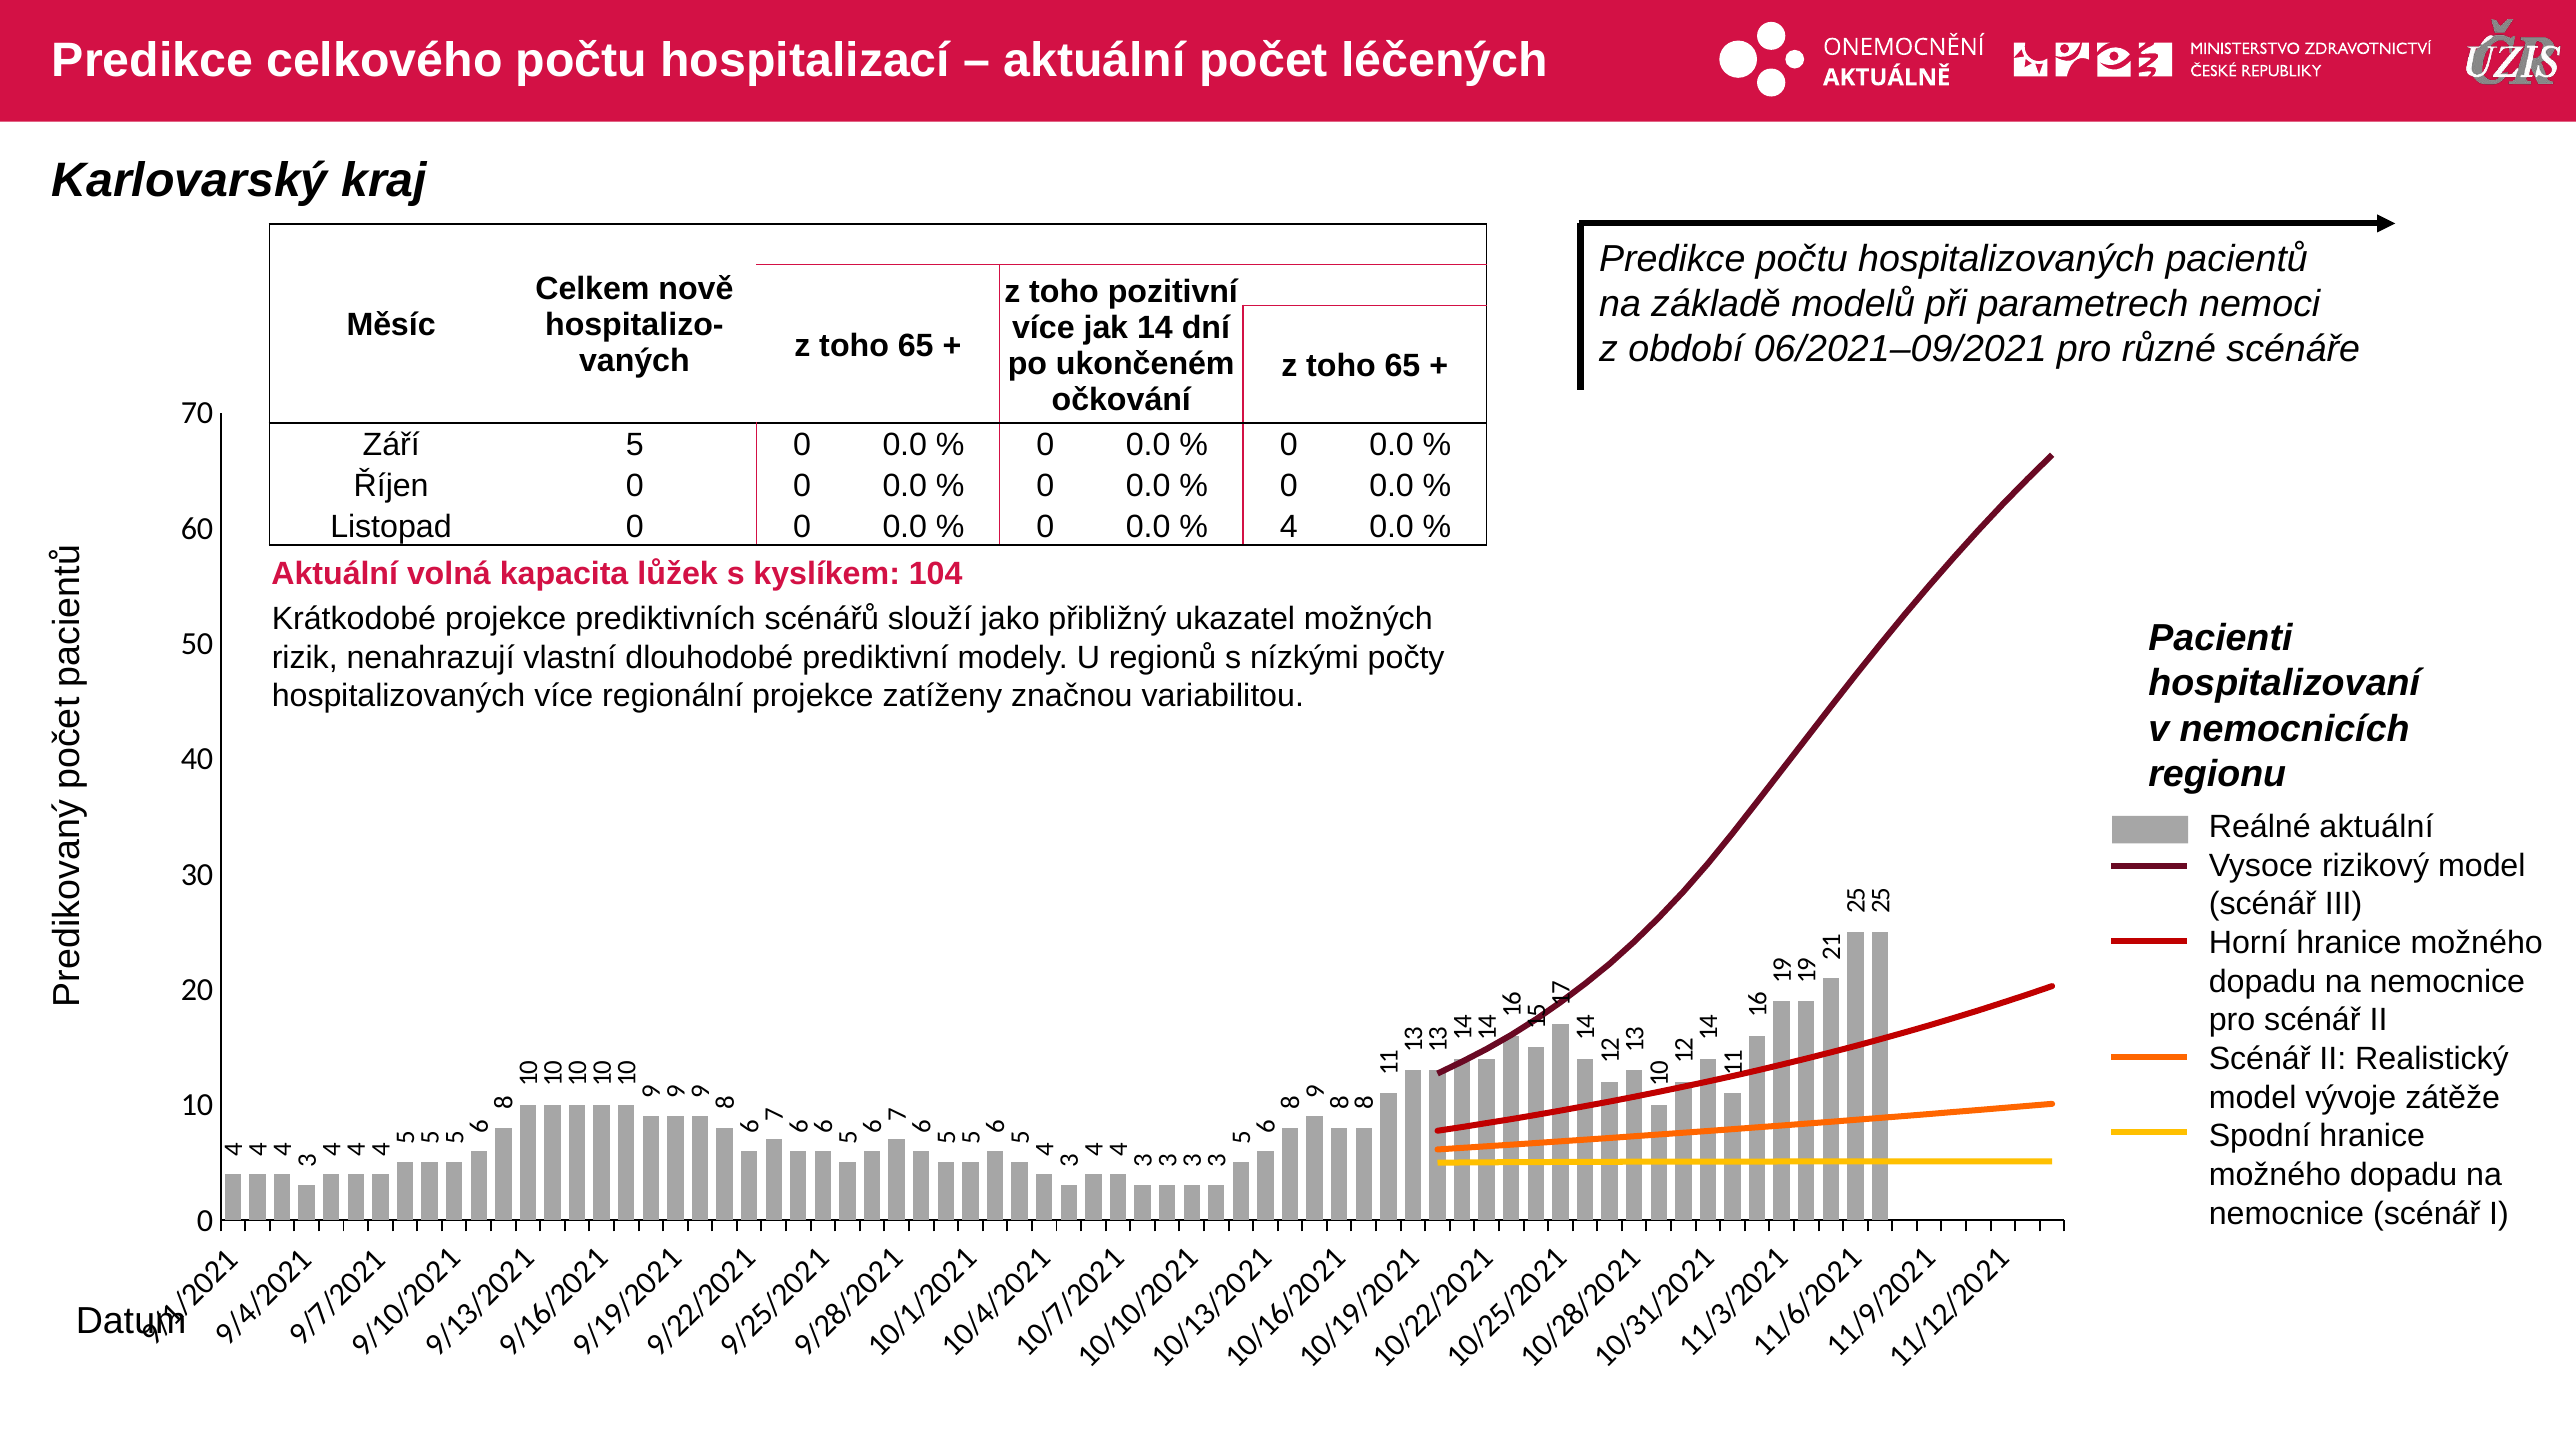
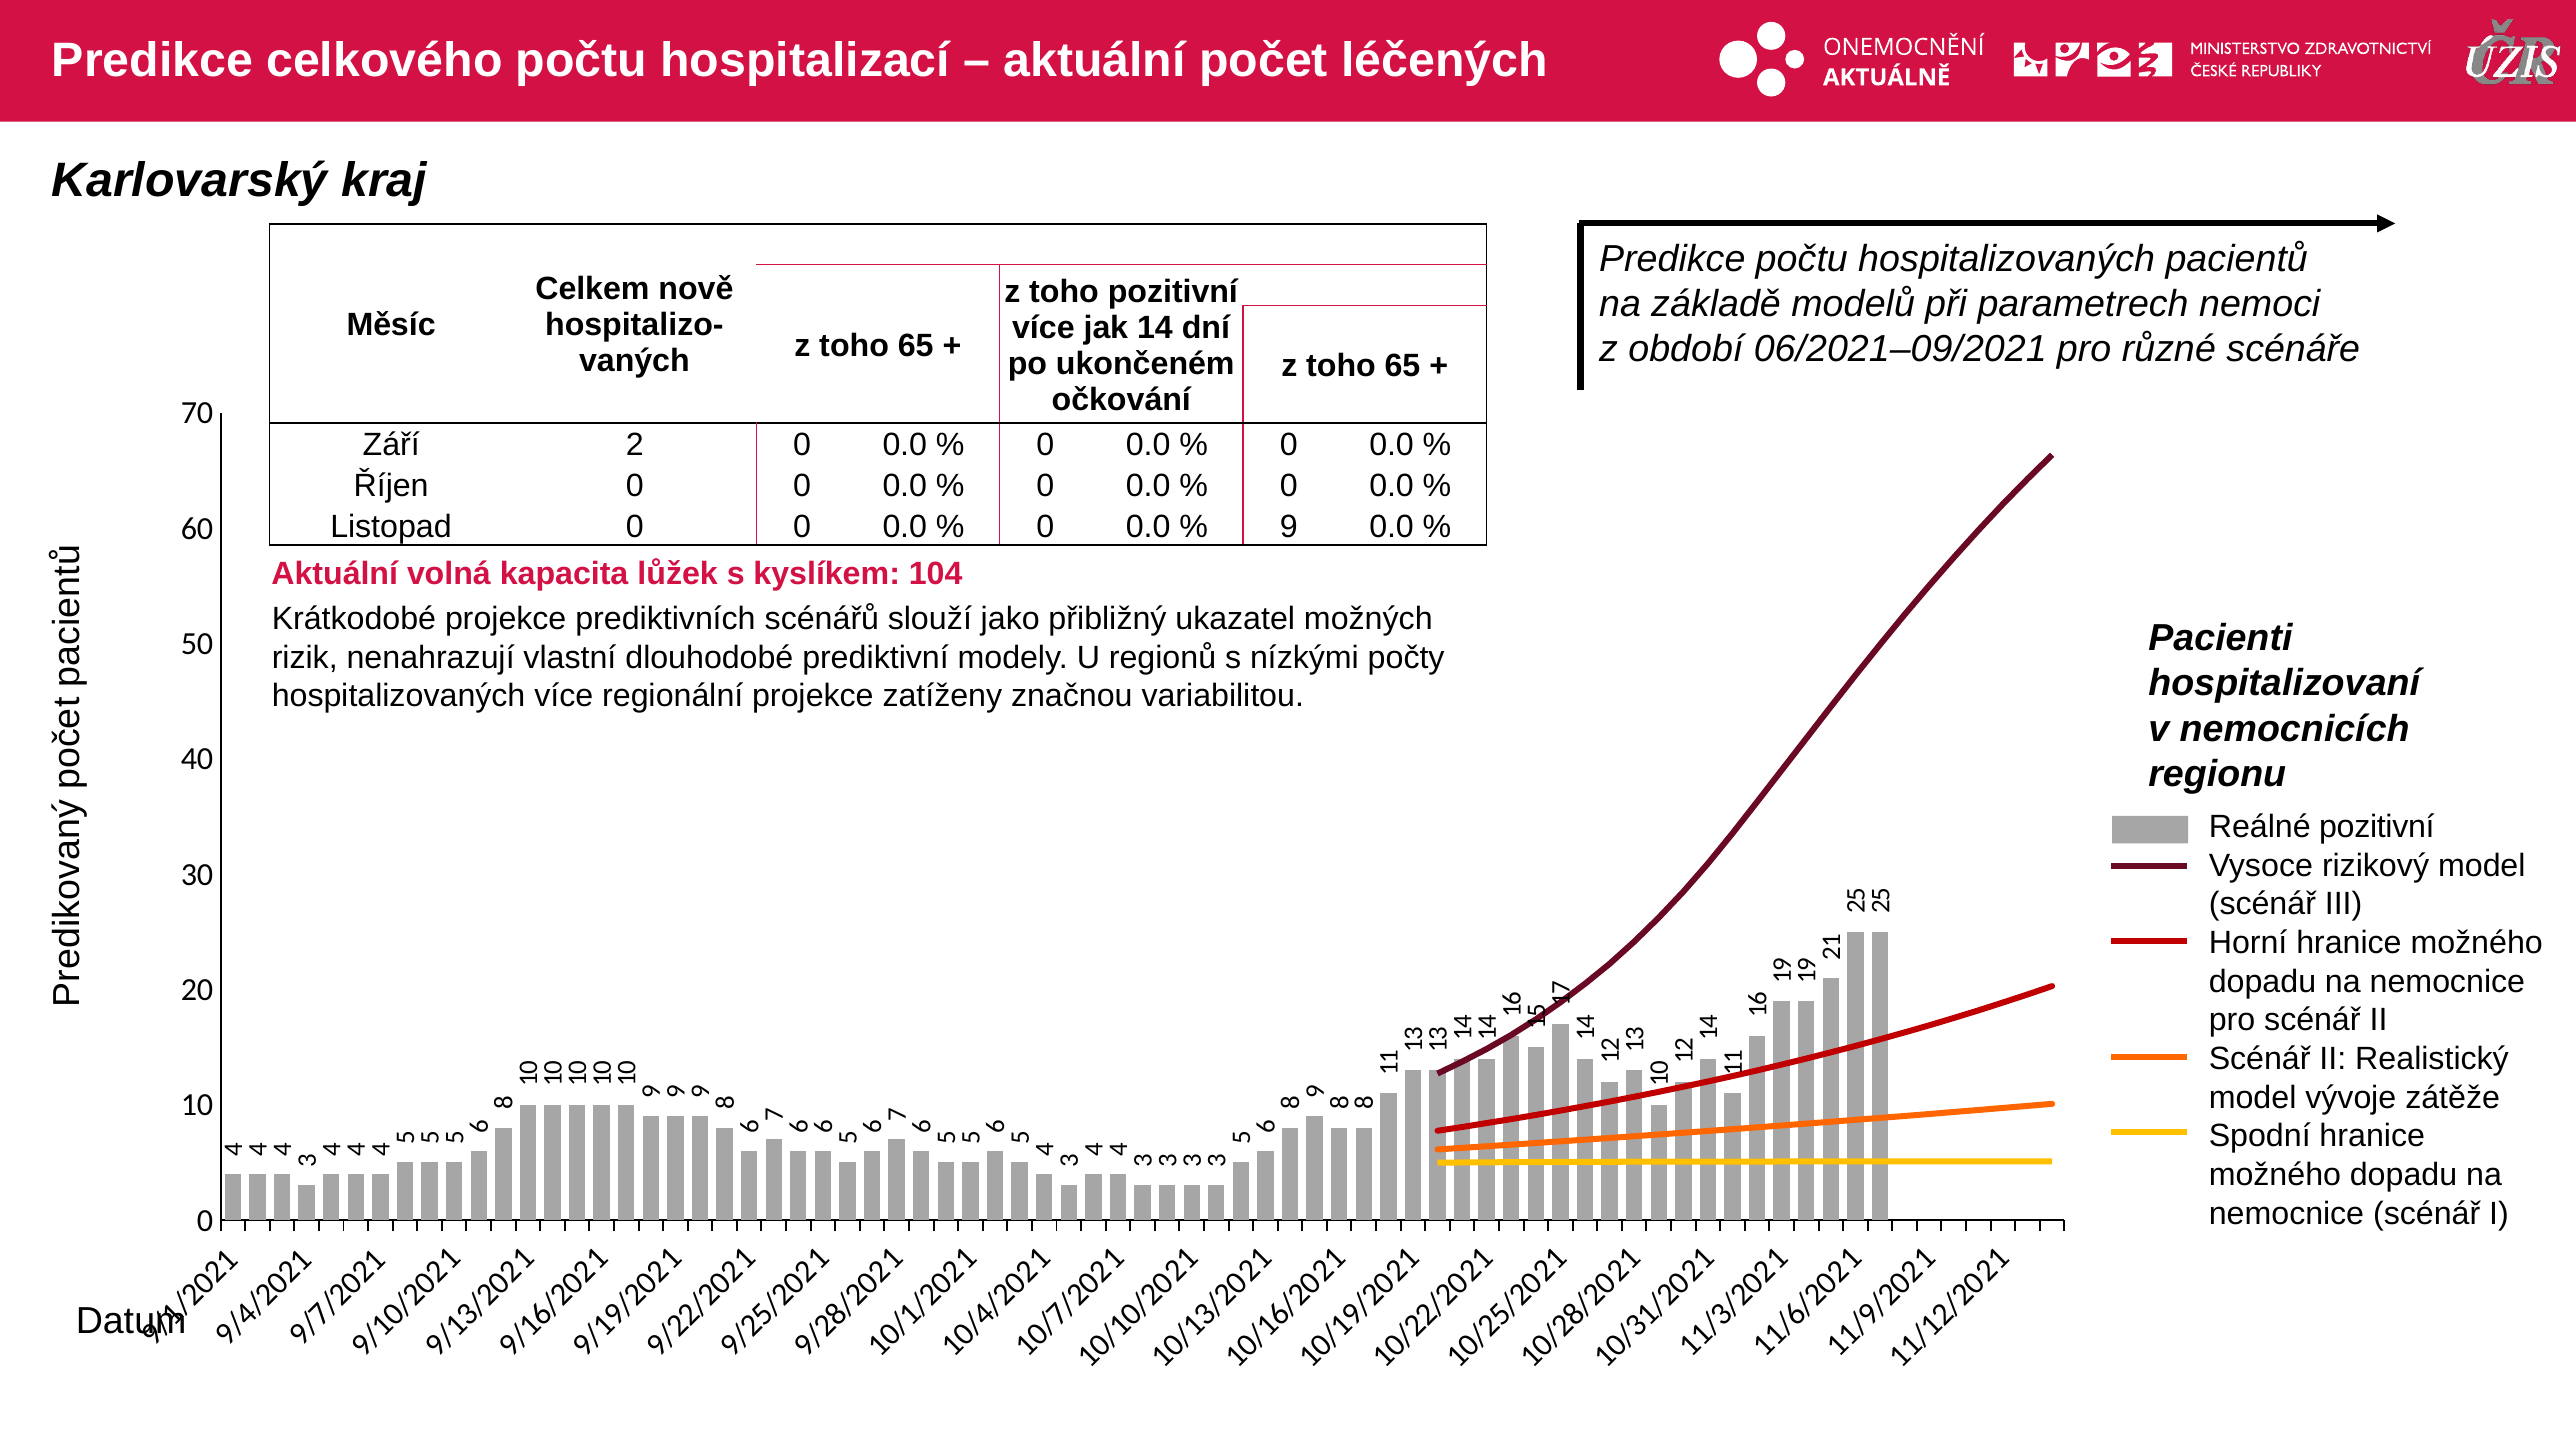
Září 5: 5 -> 2 (635, 445)
4: 4 -> 9 (1289, 527)
Reálné aktuální: aktuální -> pozitivní (2377, 827)
